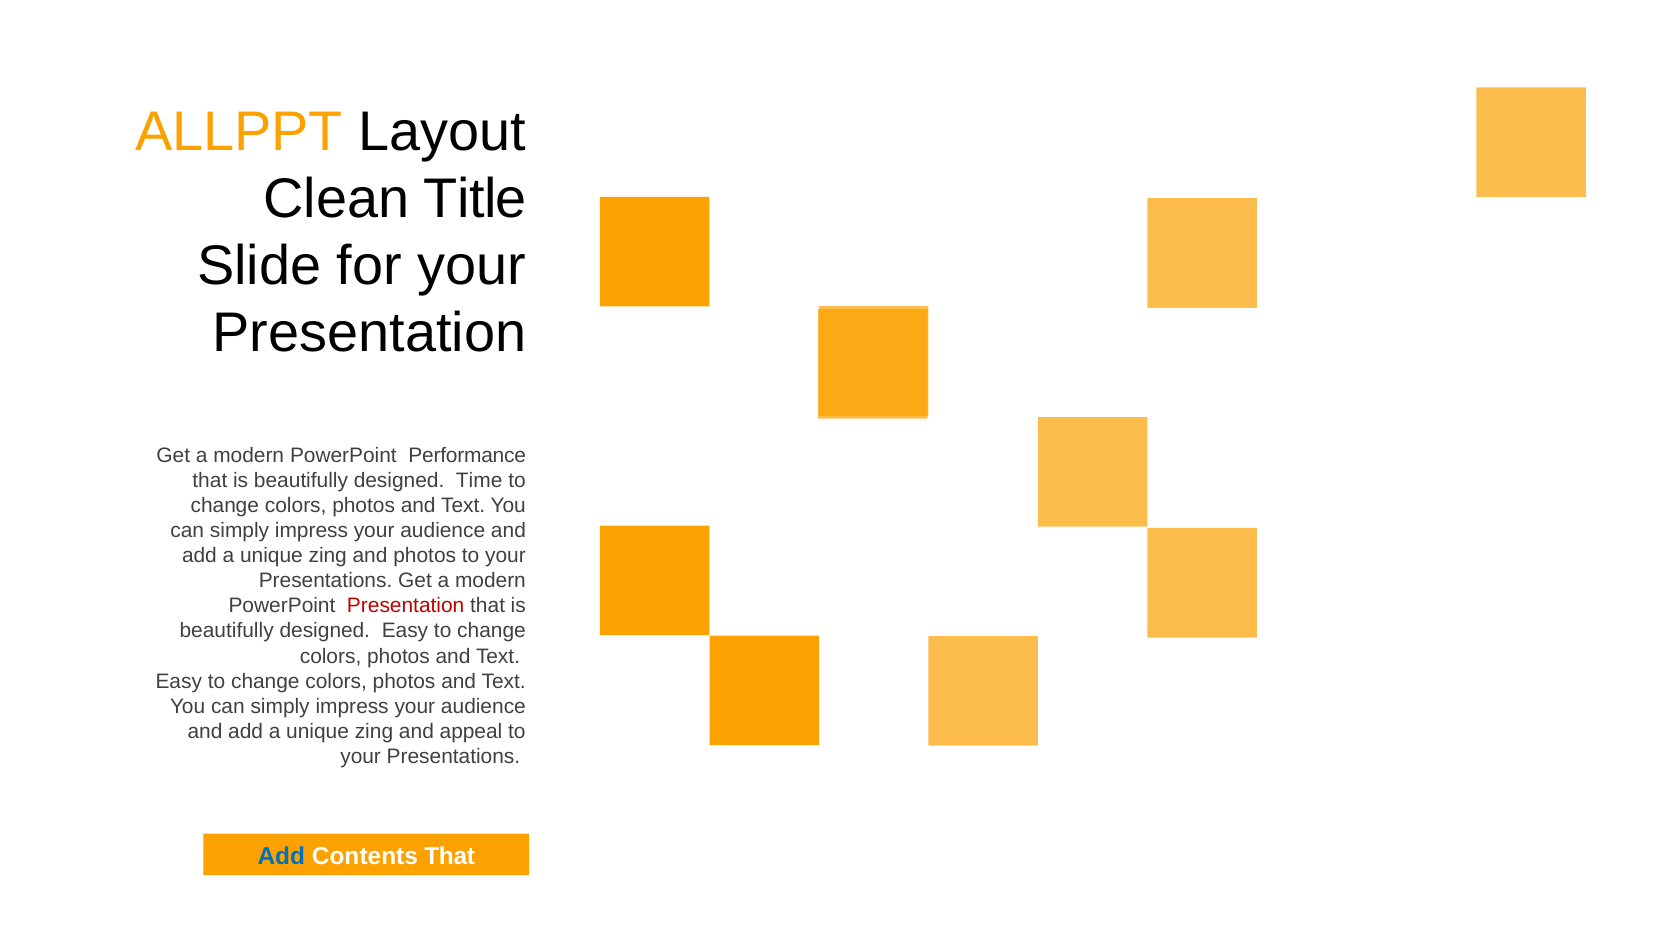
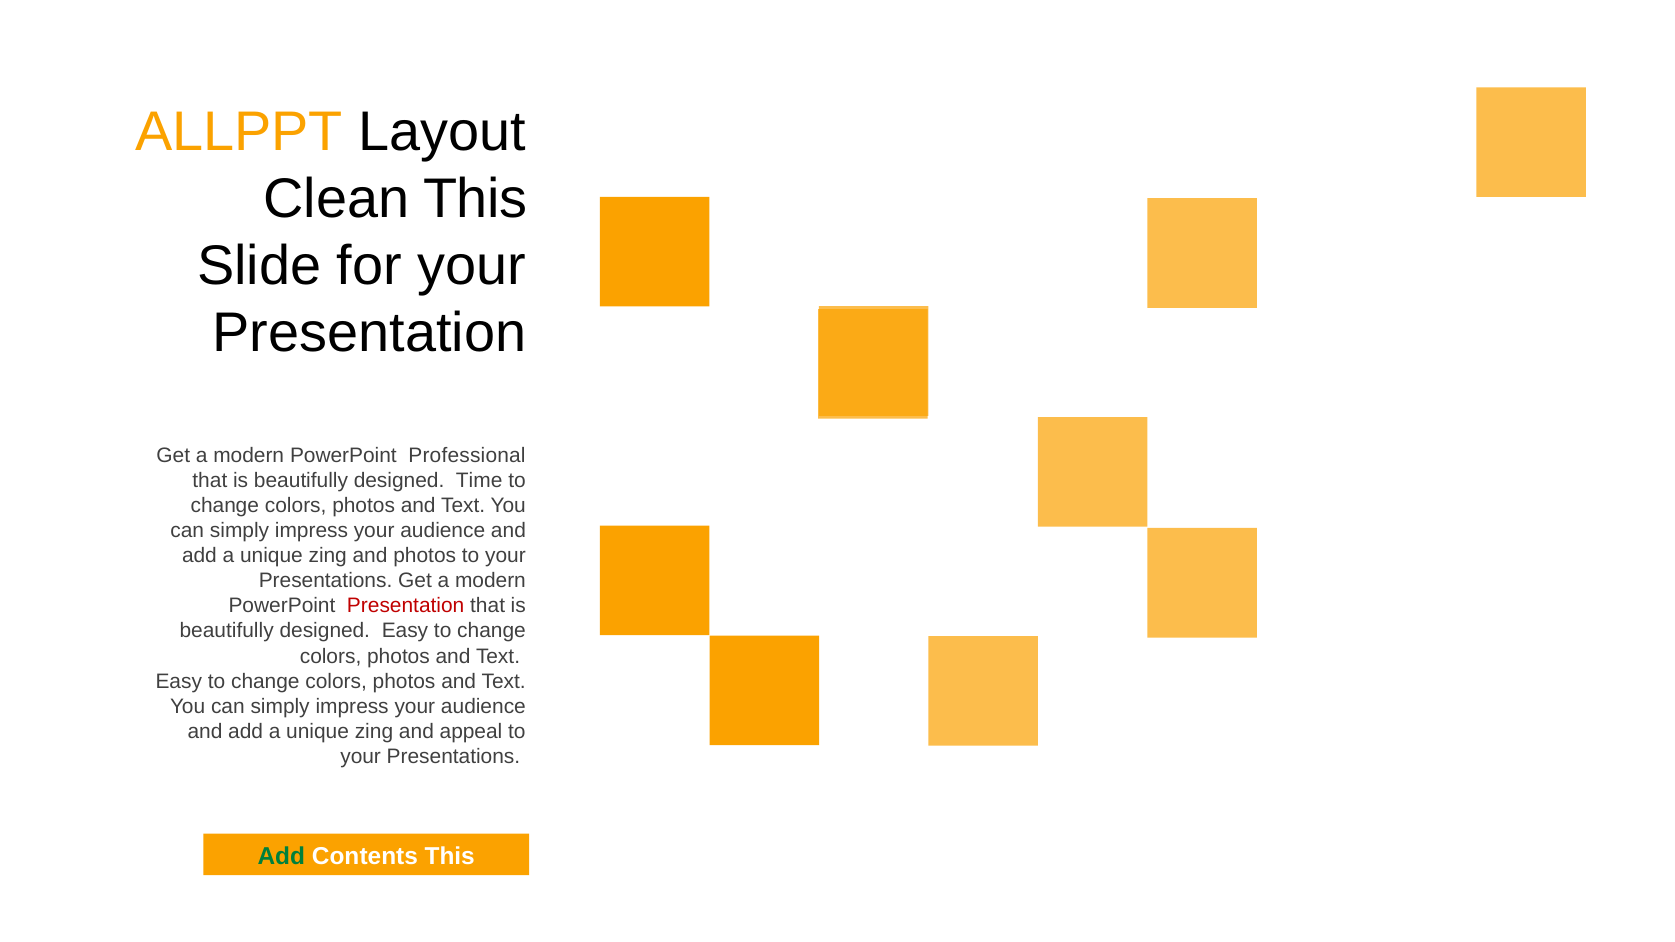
Clean Title: Title -> This (475, 199)
Performance: Performance -> Professional (467, 455)
Add colour: blue -> green (281, 856)
Contents That: That -> This (450, 856)
